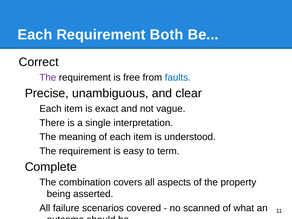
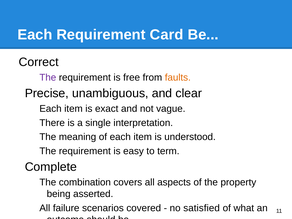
Both: Both -> Card (167, 35)
faults colour: blue -> orange (178, 78)
scanned: scanned -> satisfied (202, 208)
